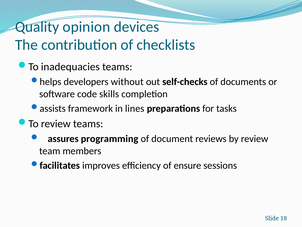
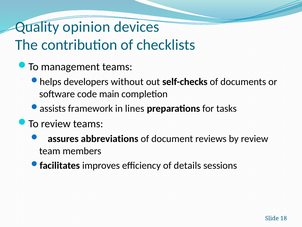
inadequacies: inadequacies -> management (70, 67)
skills: skills -> main (109, 94)
programming: programming -> abbreviations (110, 139)
ensure: ensure -> details (187, 165)
